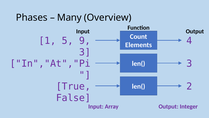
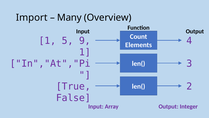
Phases: Phases -> Import (32, 18)
3: 3 -> 1 (85, 52)
